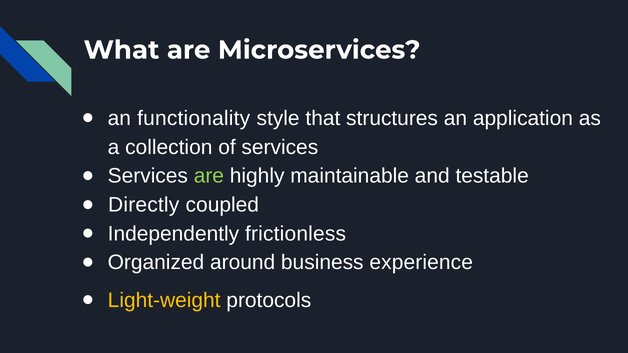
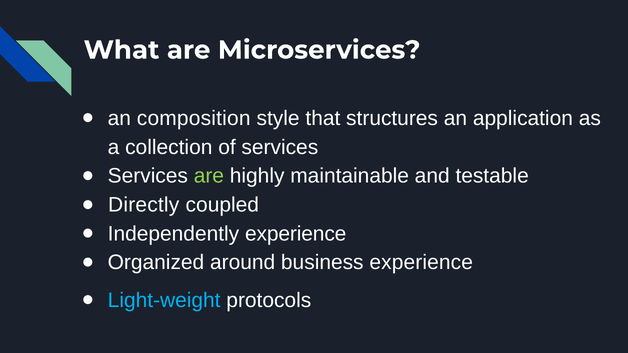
functionality: functionality -> composition (194, 118)
Independently frictionless: frictionless -> experience (296, 234)
Light-weight colour: yellow -> light blue (164, 300)
